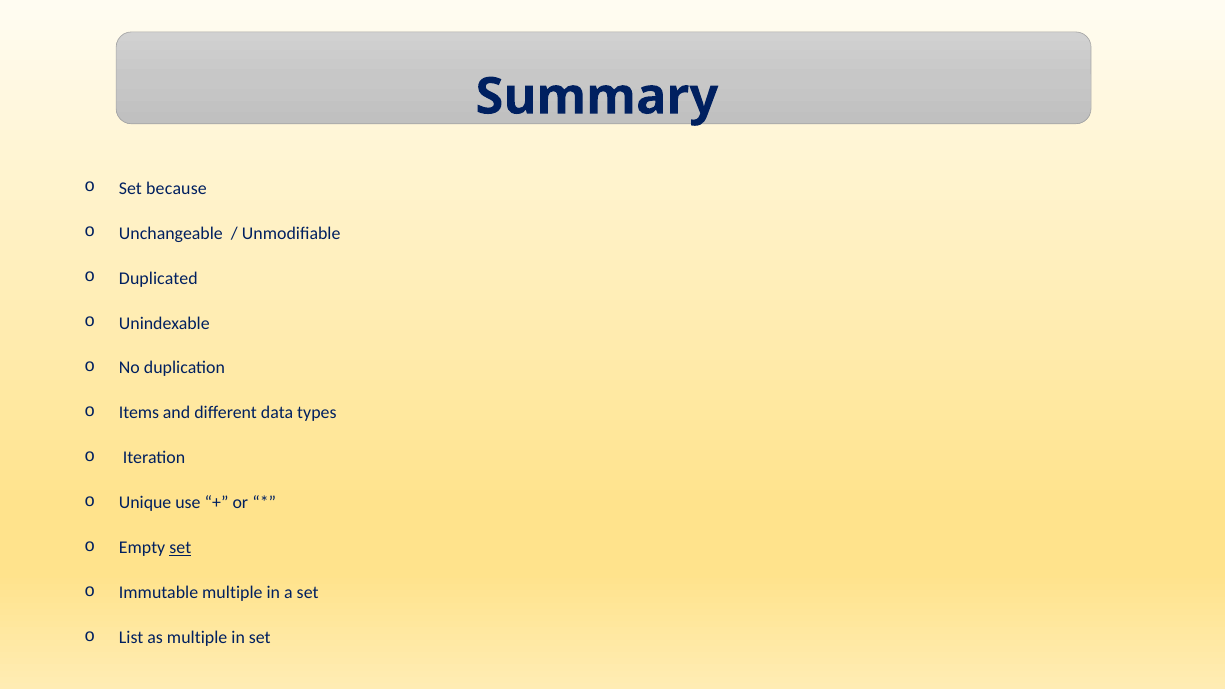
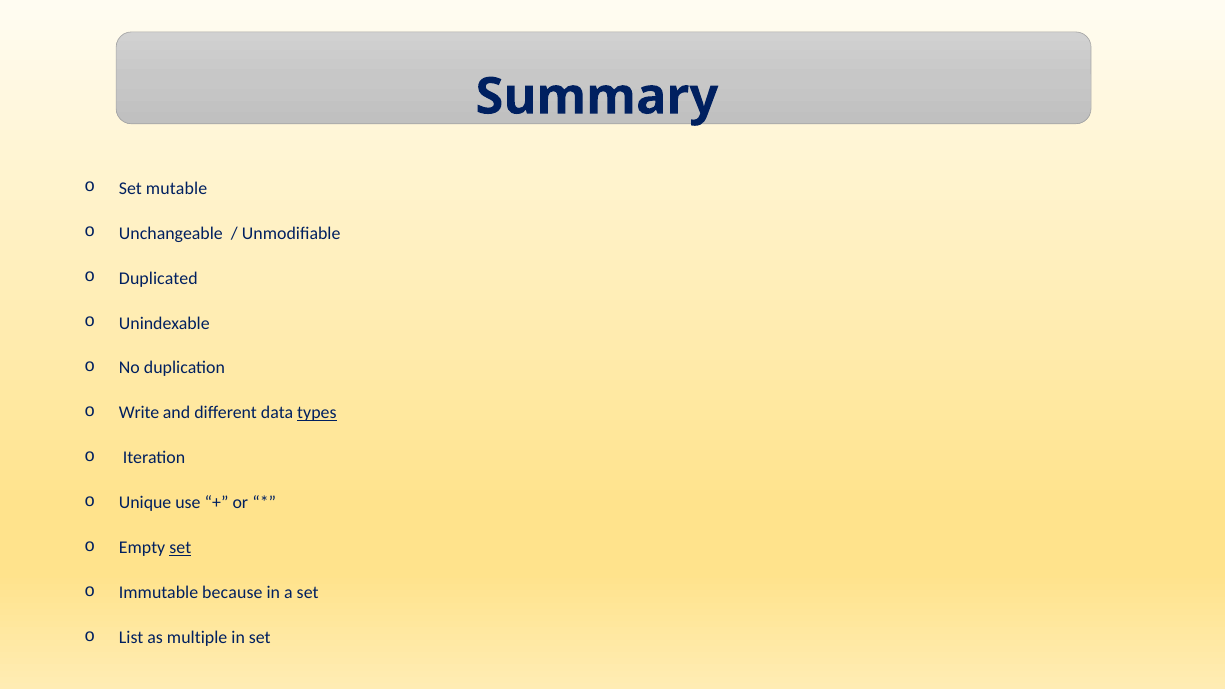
because: because -> mutable (177, 188)
Items: Items -> Write (139, 413)
types underline: none -> present (317, 413)
Immutable multiple: multiple -> because (232, 593)
